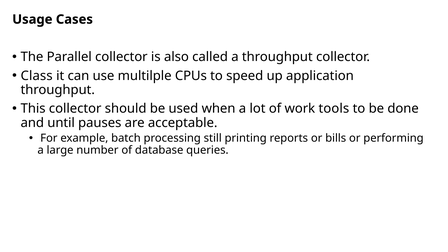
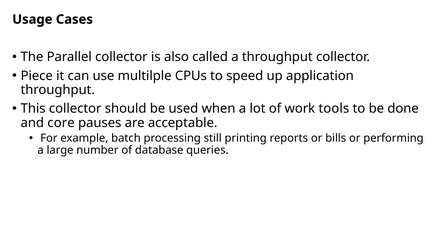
Class: Class -> Piece (37, 76)
until: until -> core (61, 123)
